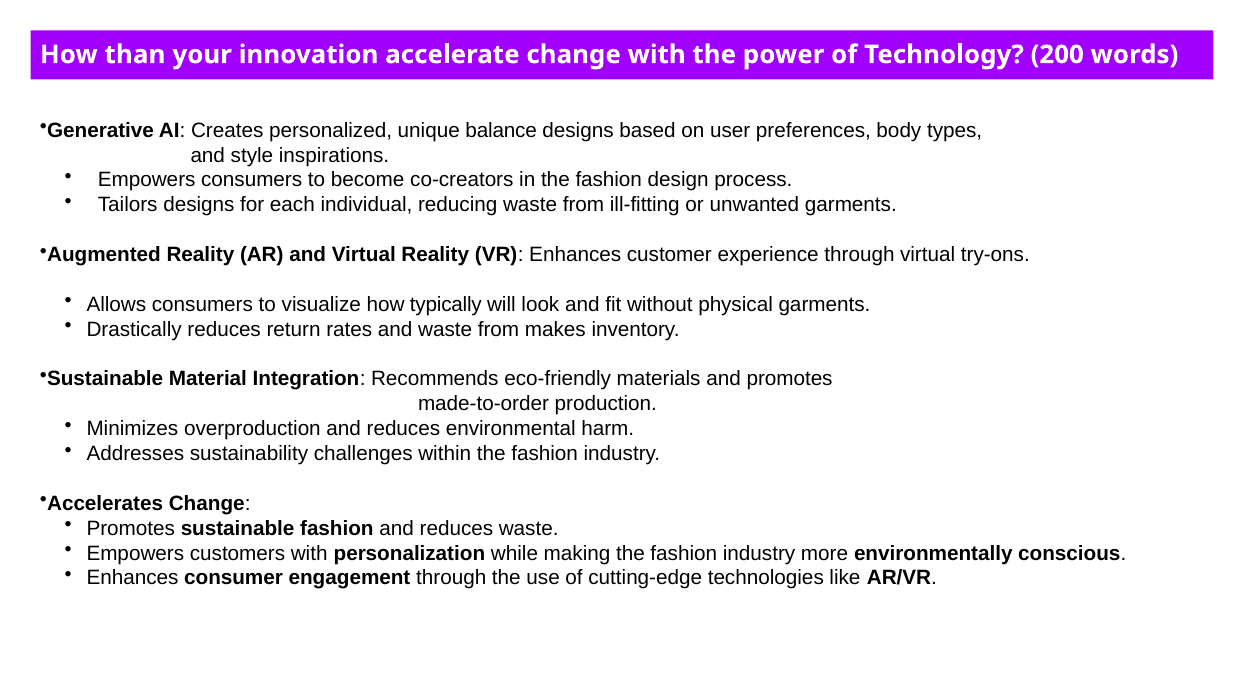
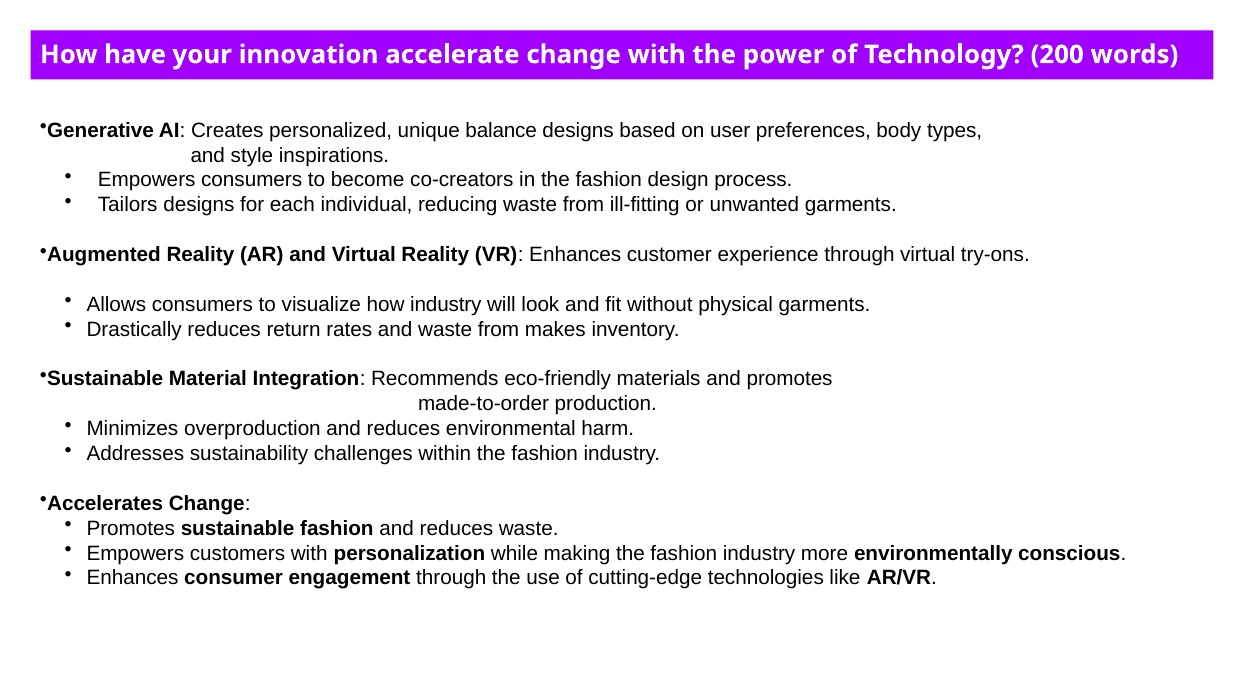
than: than -> have (135, 55)
how typically: typically -> industry (446, 304)
